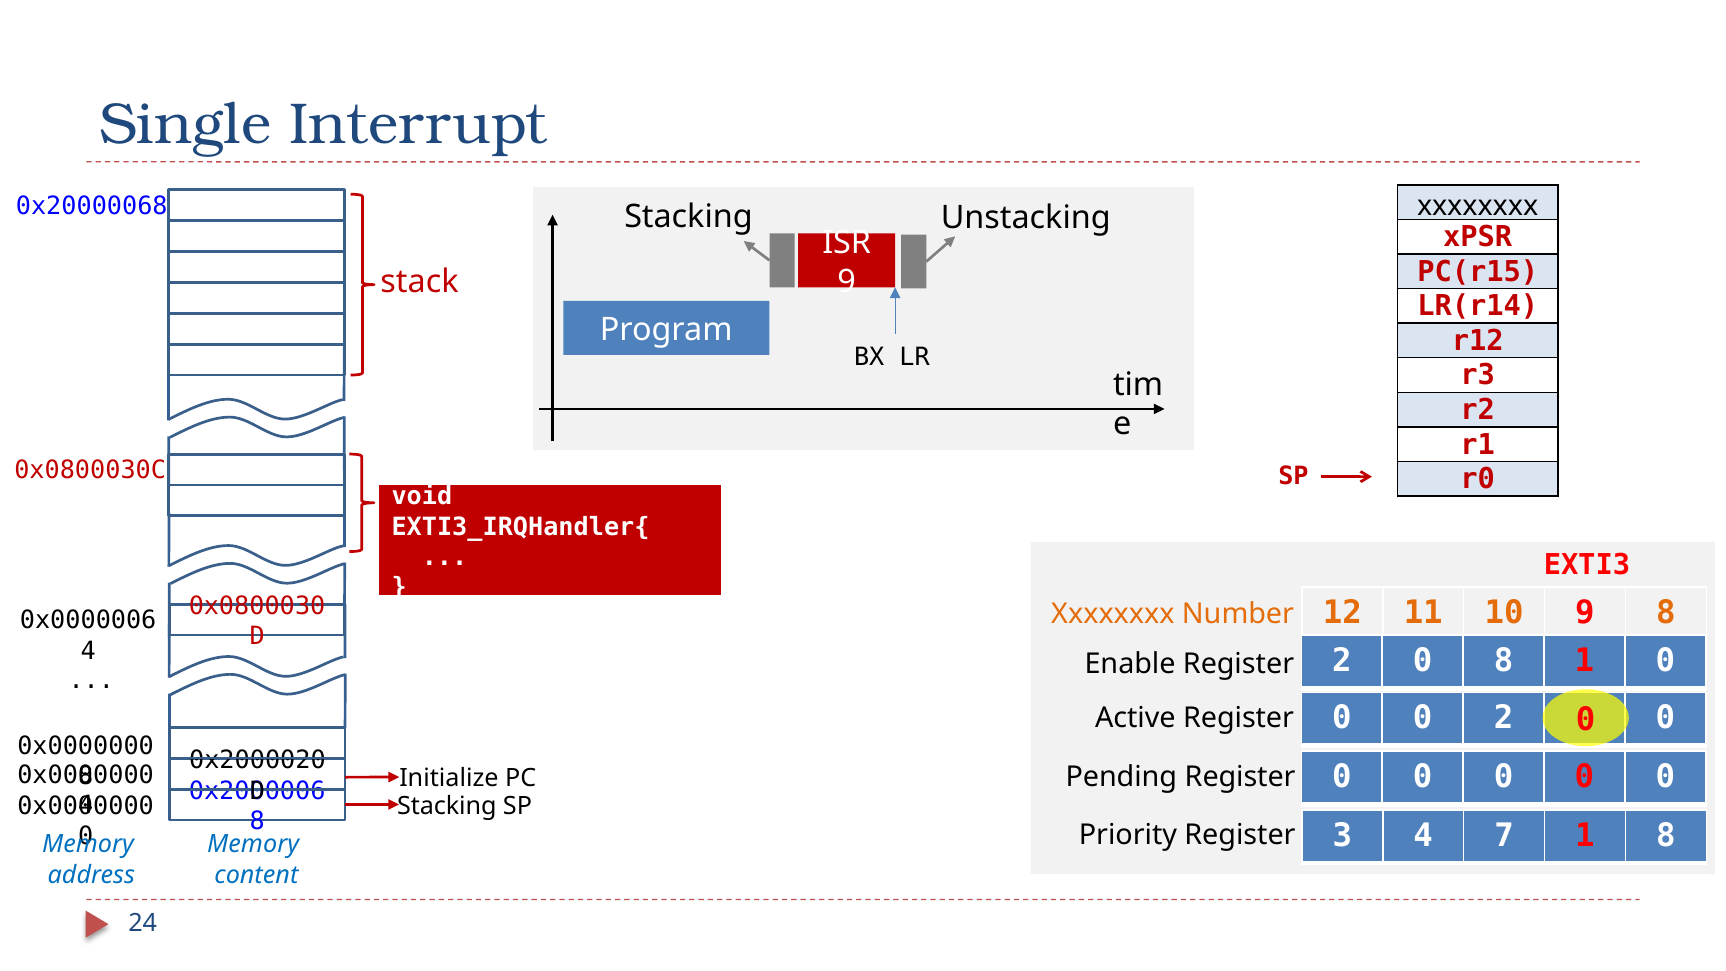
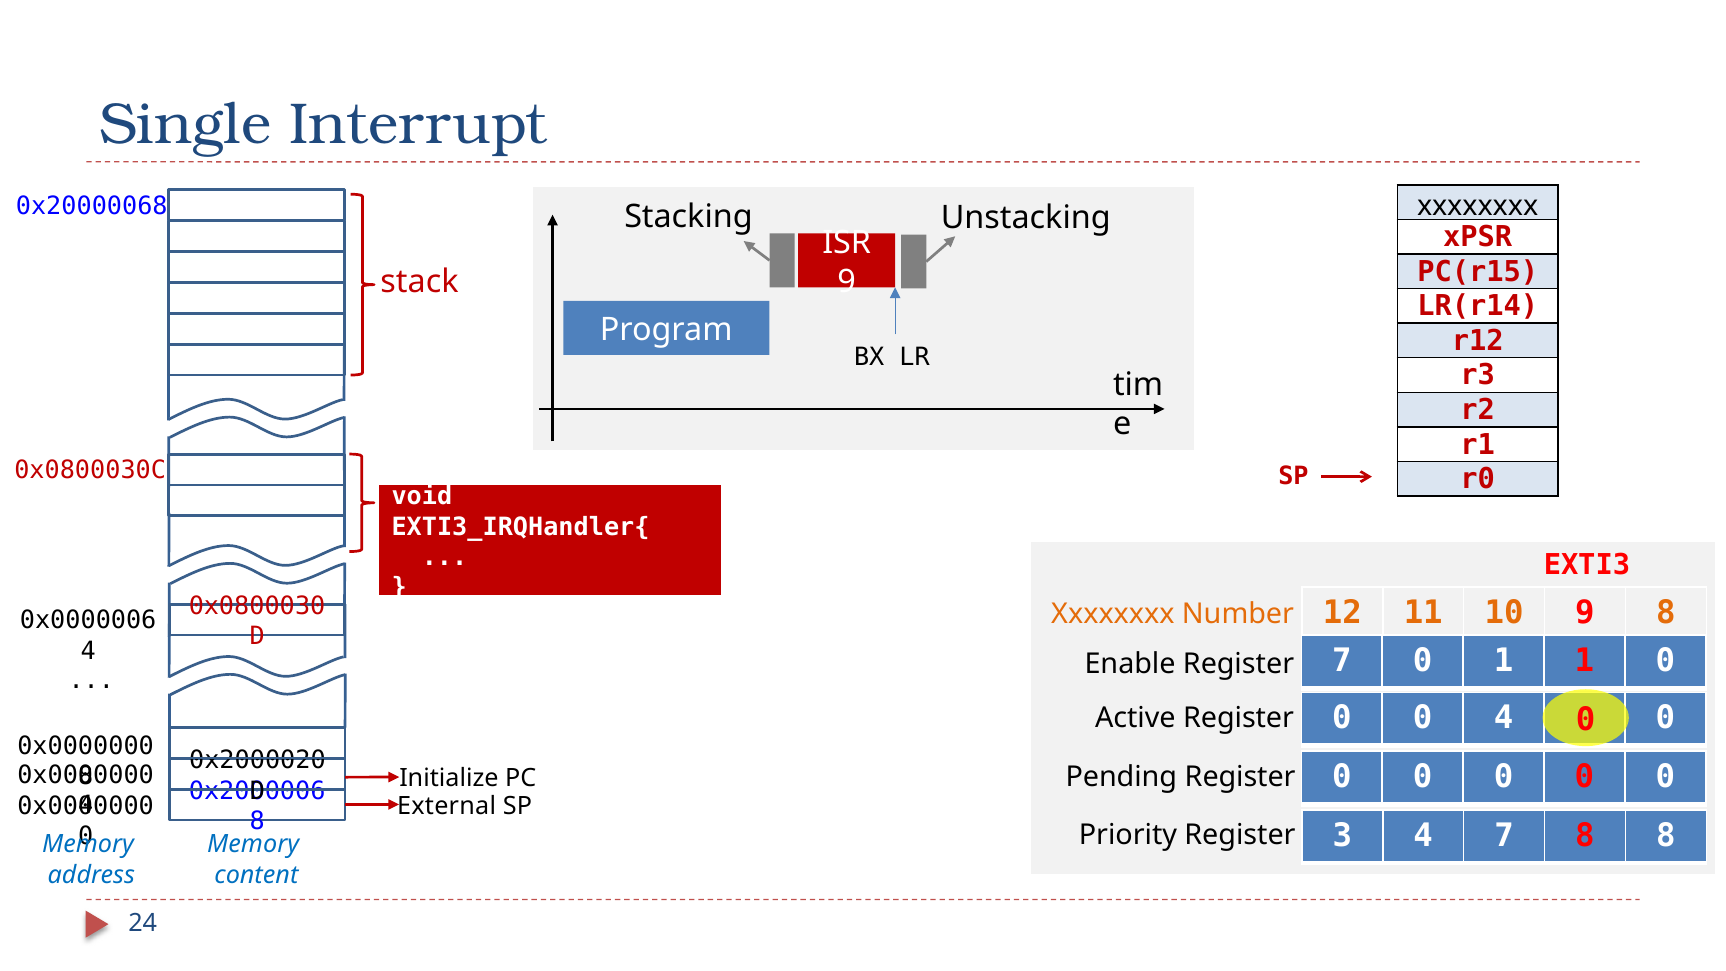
Register 2: 2 -> 7 (1342, 661)
0 8: 8 -> 1 (1504, 661)
0 2: 2 -> 4 (1504, 718)
Stacking: Stacking -> External (447, 806)
7 1: 1 -> 8 (1585, 836)
